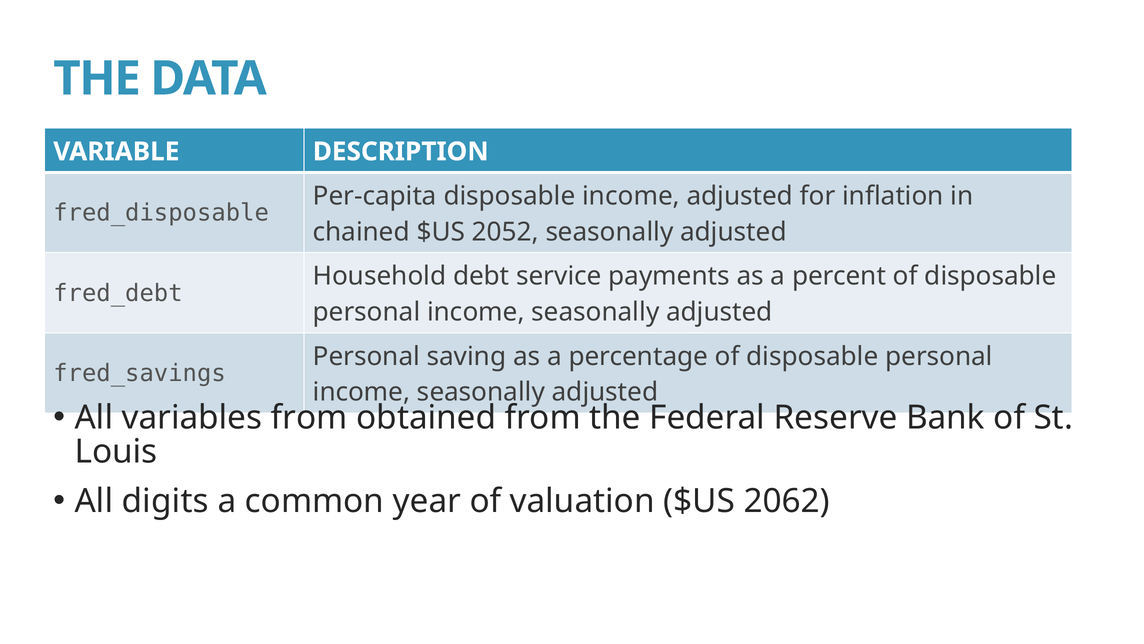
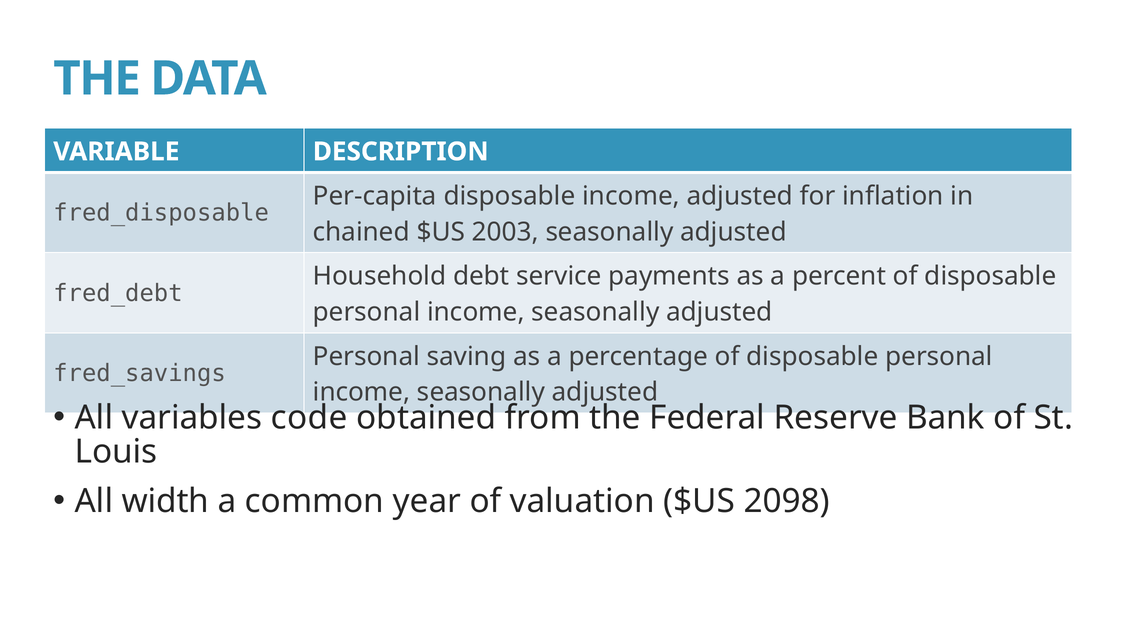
2052: 2052 -> 2003 (505, 232)
variables from: from -> code (309, 417)
digits: digits -> width (165, 501)
2062: 2062 -> 2098 (787, 501)
